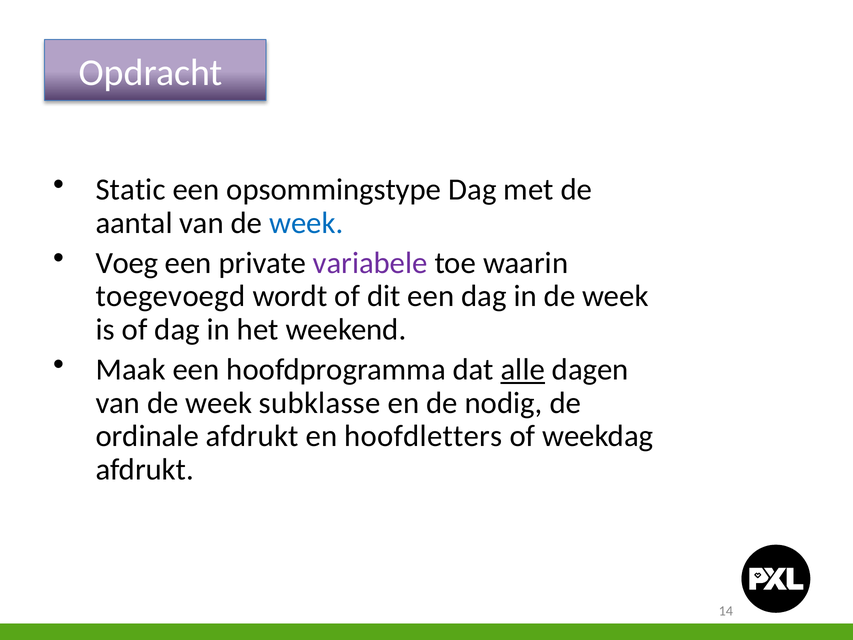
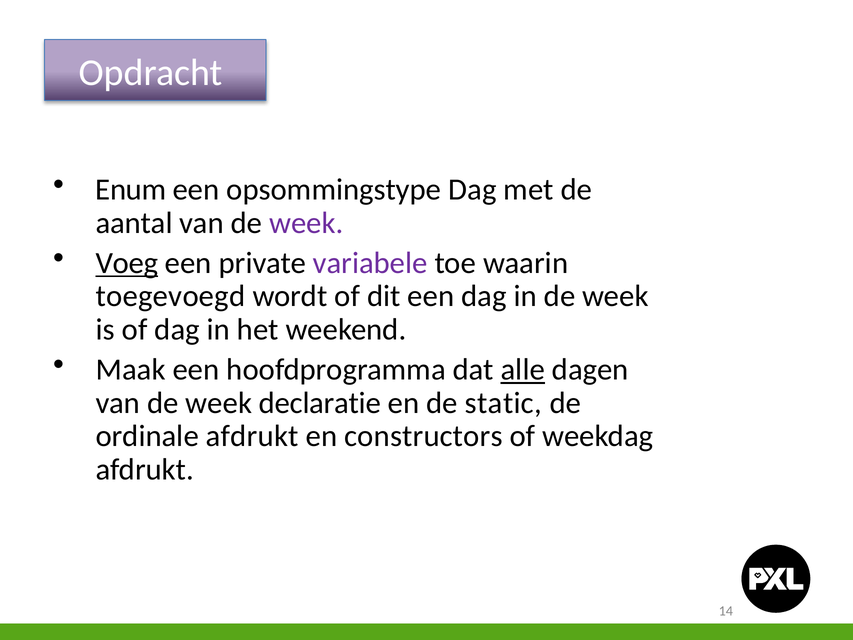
Static: Static -> Enum (131, 190)
week colour: blue -> purple (306, 223)
Voeg underline: none -> present (127, 263)
subklasse: subklasse -> declaratie (320, 403)
nodig: nodig -> static (503, 403)
hoofdletters: hoofdletters -> constructors (423, 436)
